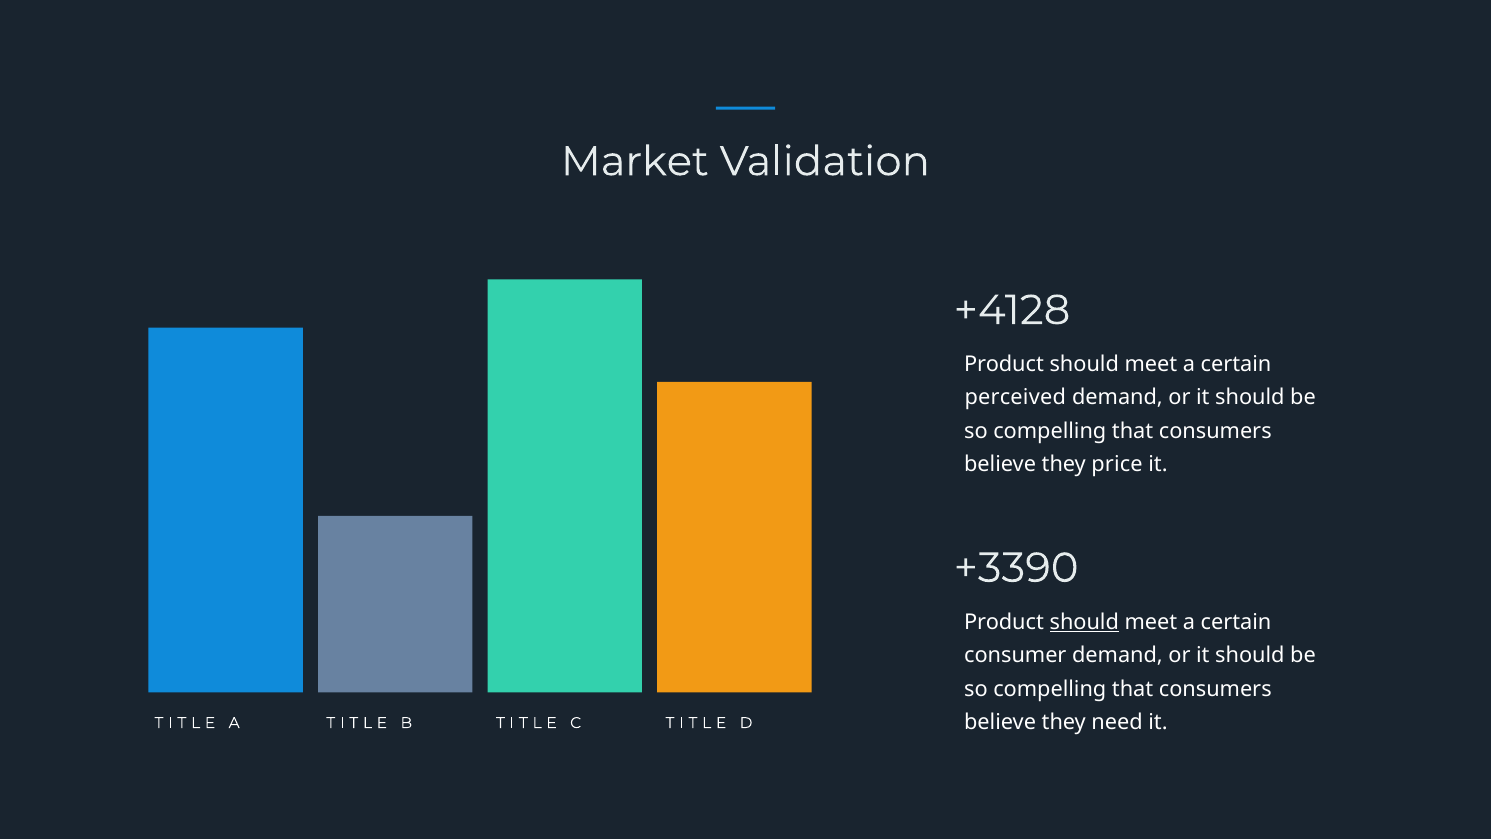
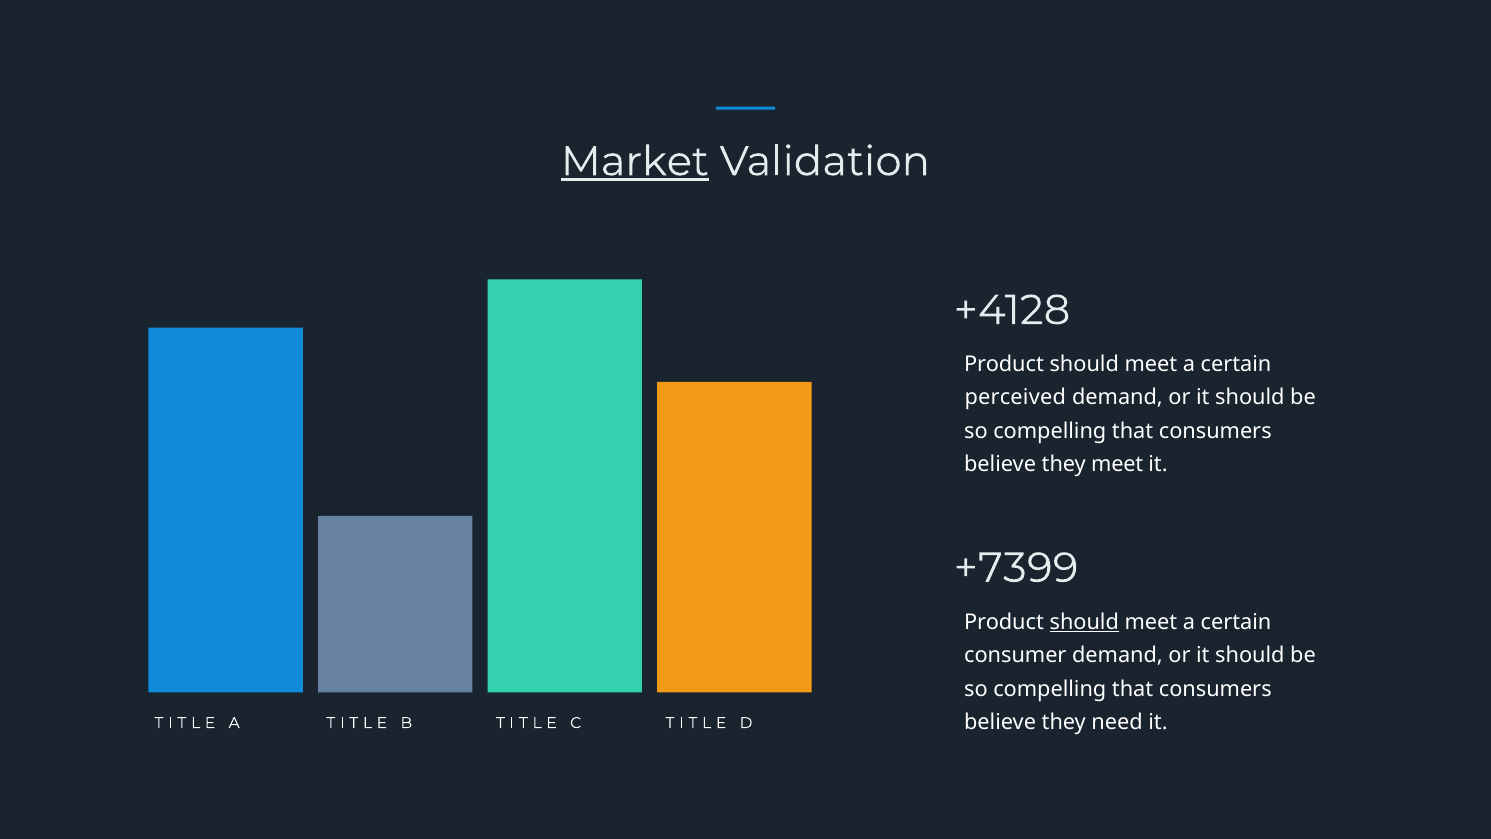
Market underline: none -> present (635, 162)
they price: price -> meet (1117, 465)
+3390: +3390 -> +7399 (1016, 568)
